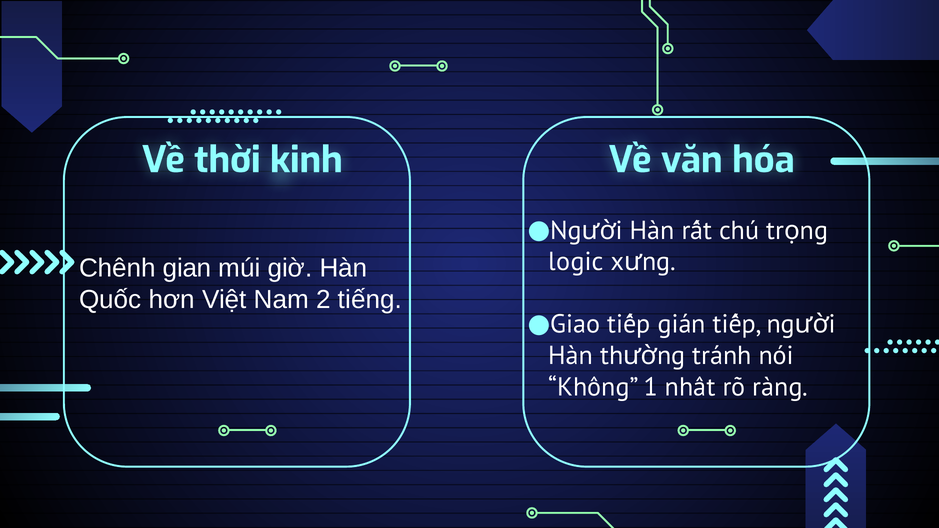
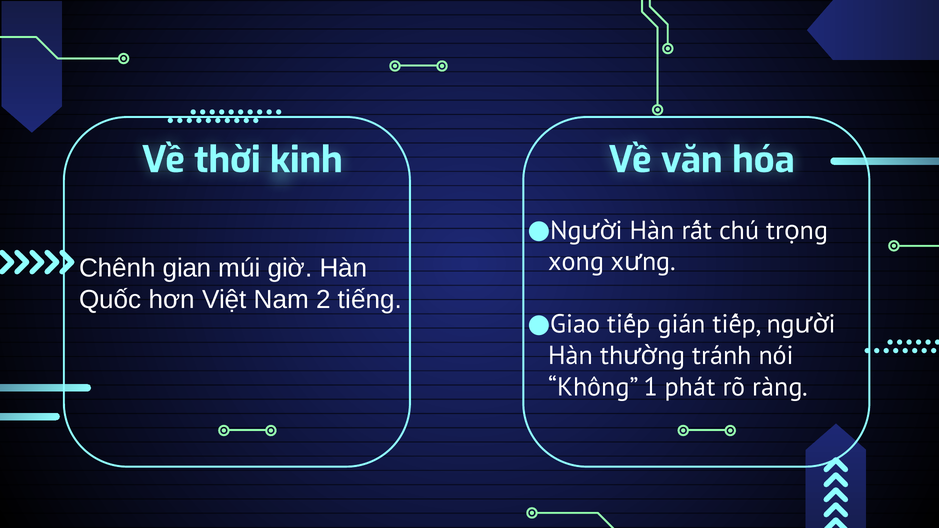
logic: logic -> xong (576, 262)
nhất: nhất -> phát (690, 387)
